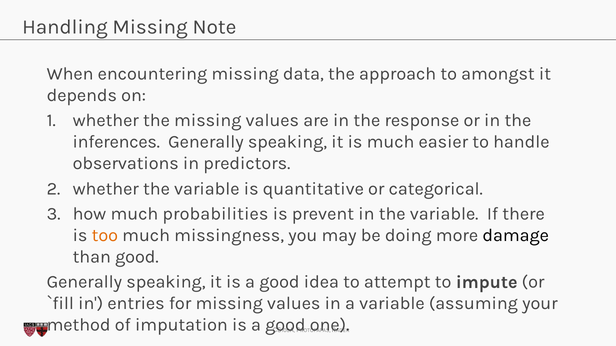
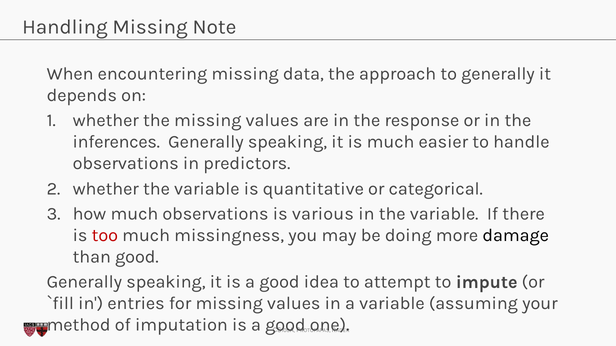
to amongst: amongst -> generally (498, 74)
much probabilities: probabilities -> observations (216, 214)
prevent: prevent -> various (323, 214)
too colour: orange -> red (105, 236)
